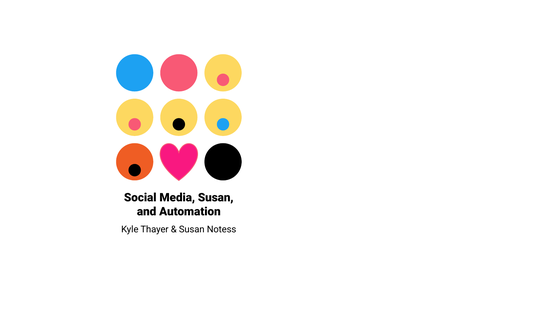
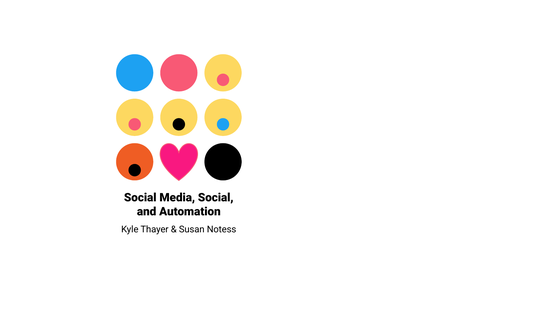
Media Susan: Susan -> Social (216, 197)
